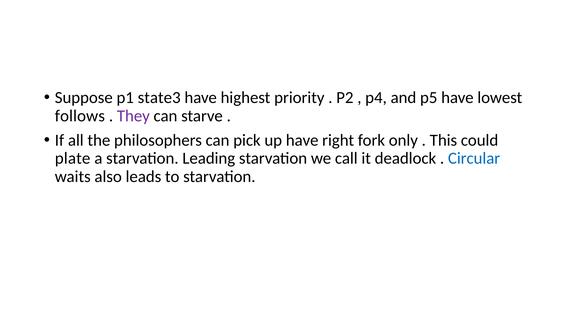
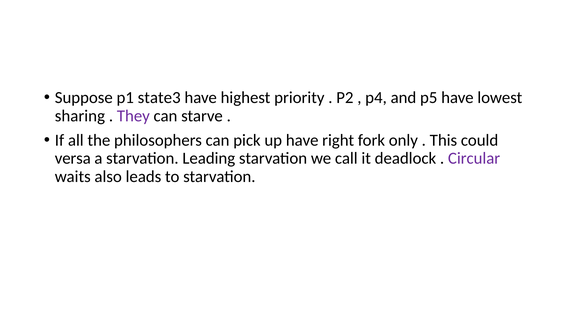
follows: follows -> sharing (80, 116)
plate: plate -> versa (73, 158)
Circular colour: blue -> purple (474, 158)
